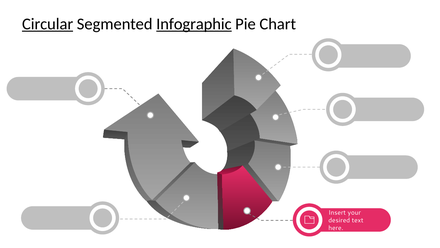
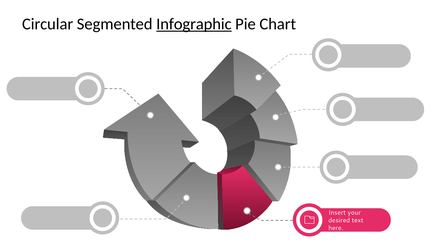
Circular underline: present -> none (48, 24)
